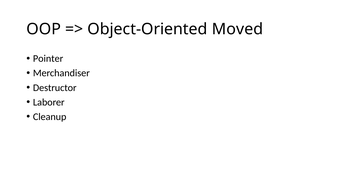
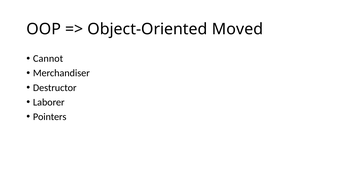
Pointer: Pointer -> Cannot (48, 59)
Cleanup: Cleanup -> Pointers (50, 117)
